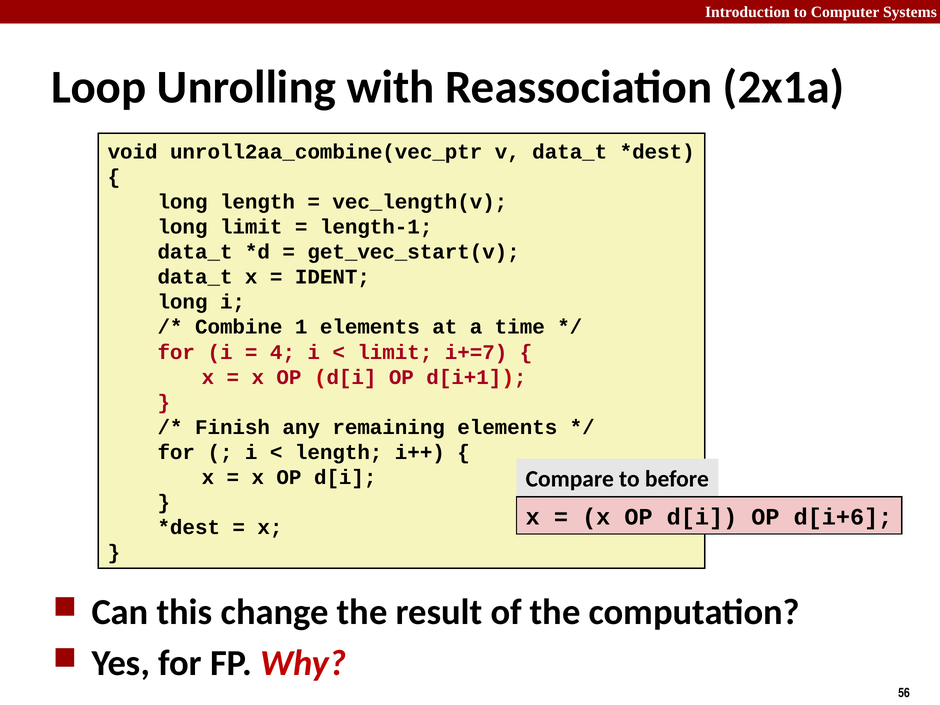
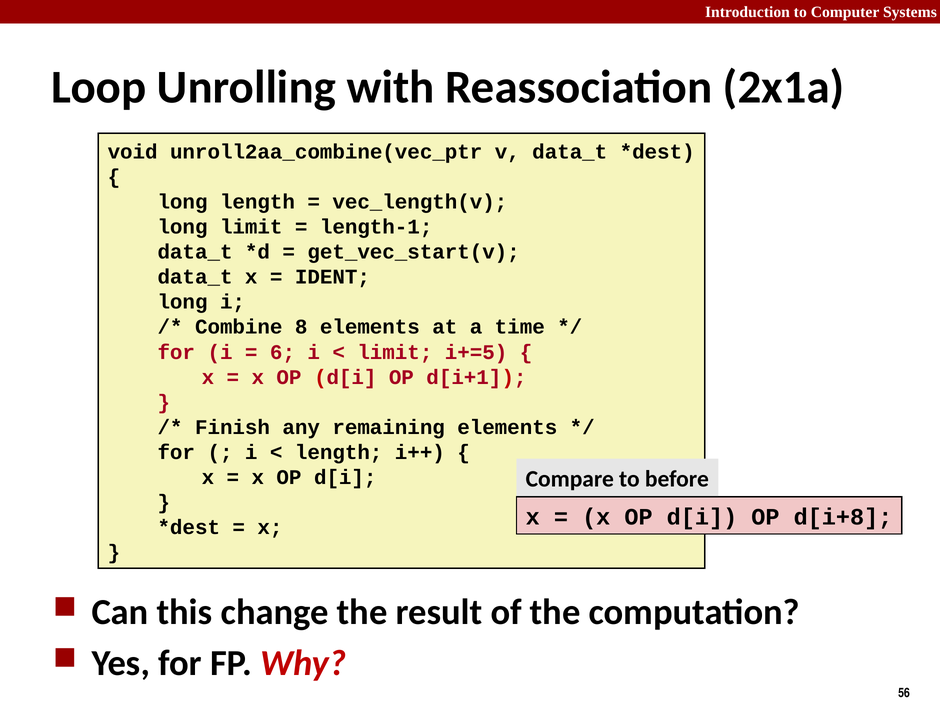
1: 1 -> 8 (301, 327)
4: 4 -> 6 (283, 352)
i+=7: i+=7 -> i+=5 (476, 352)
d[i+6: d[i+6 -> d[i+8 (843, 517)
